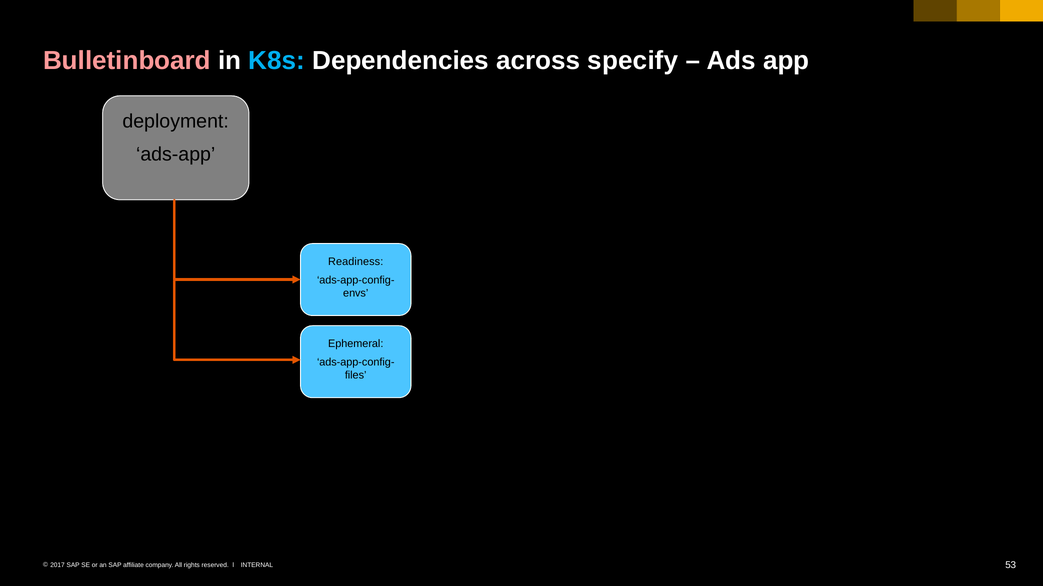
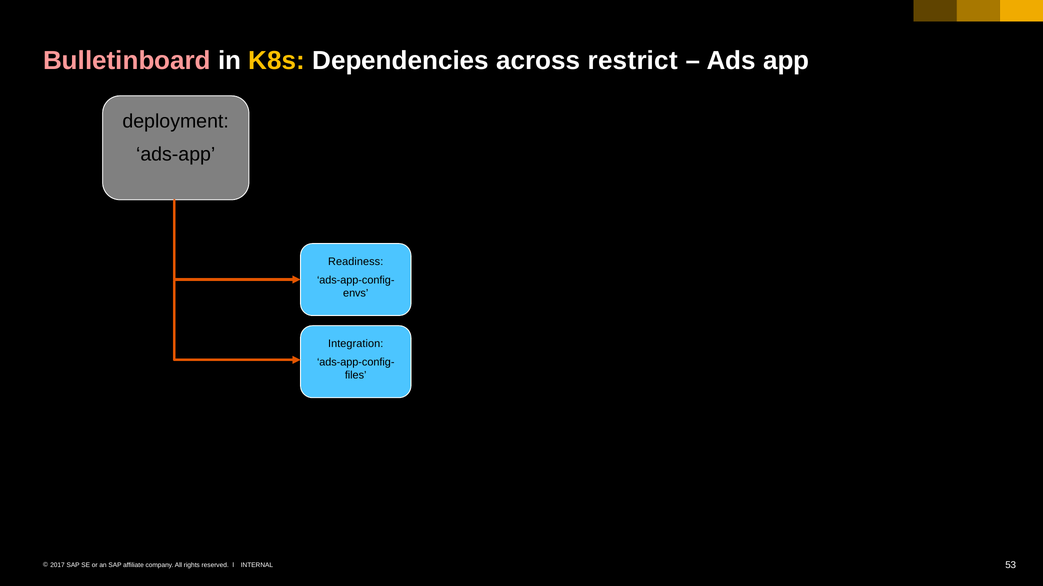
K8s colour: light blue -> yellow (277, 61)
specify: specify -> restrict (633, 61)
Ephemeral: Ephemeral -> Integration (356, 344)
